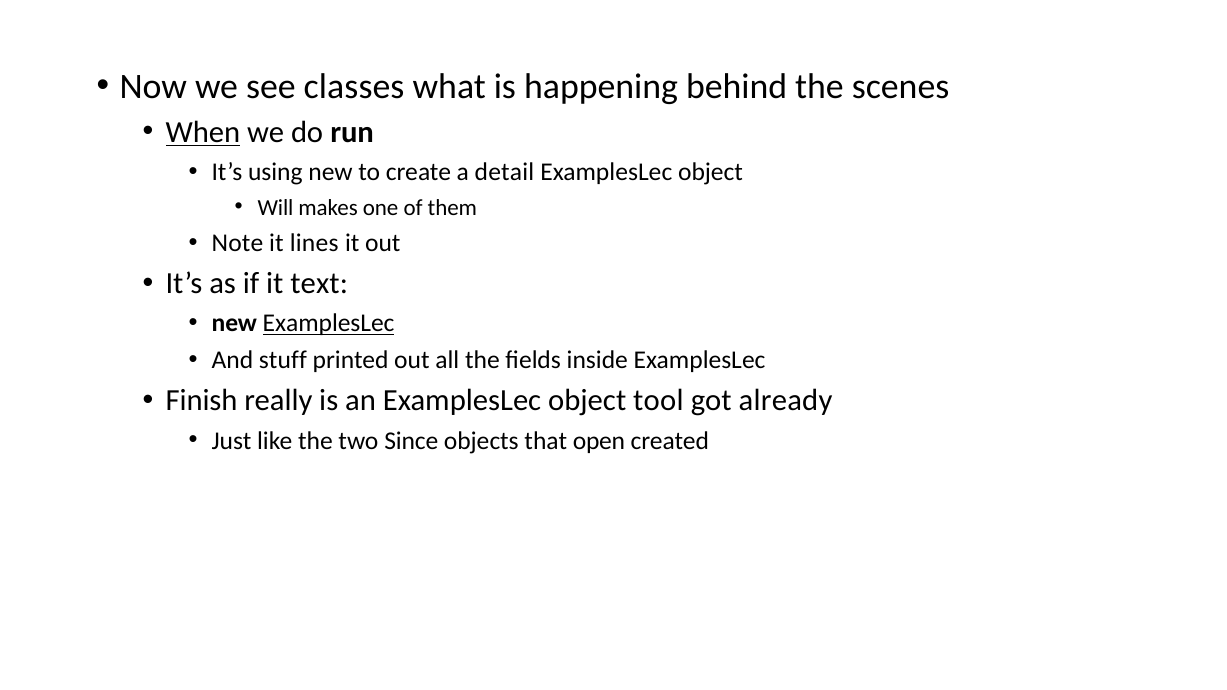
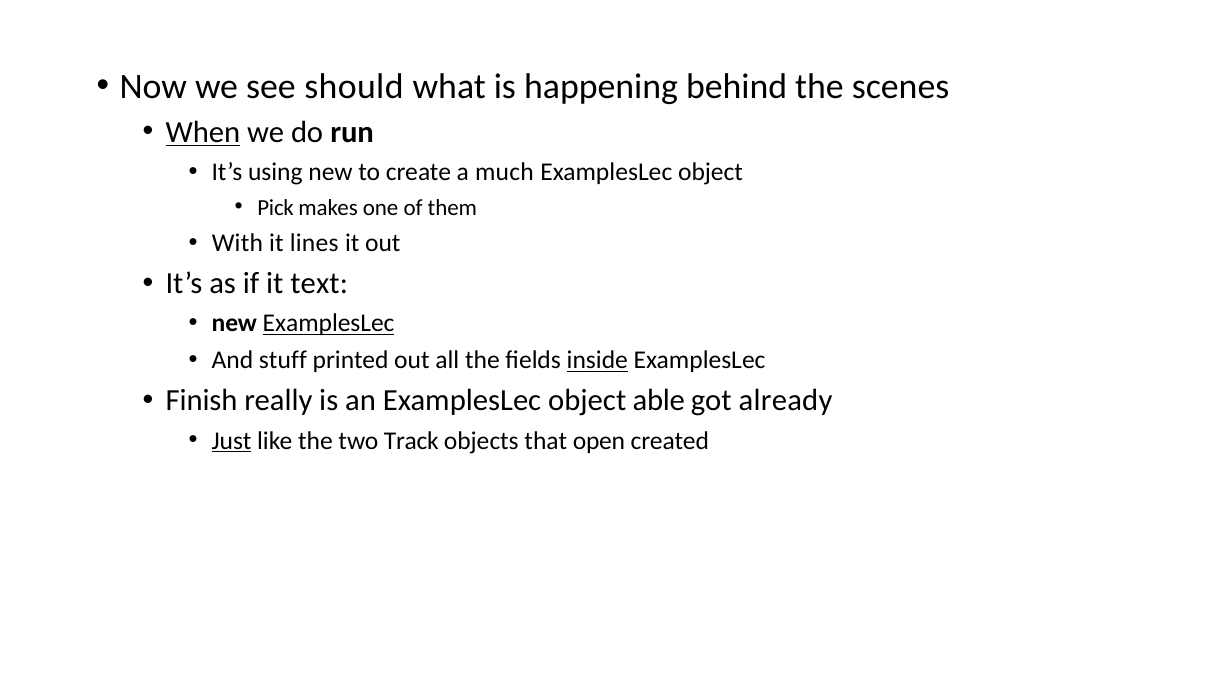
classes: classes -> should (354, 87)
detail: detail -> much (504, 172)
Will: Will -> Pick (276, 208)
Note: Note -> With (237, 243)
inside underline: none -> present (597, 360)
tool: tool -> able (659, 401)
Just underline: none -> present (232, 441)
Since: Since -> Track (411, 441)
